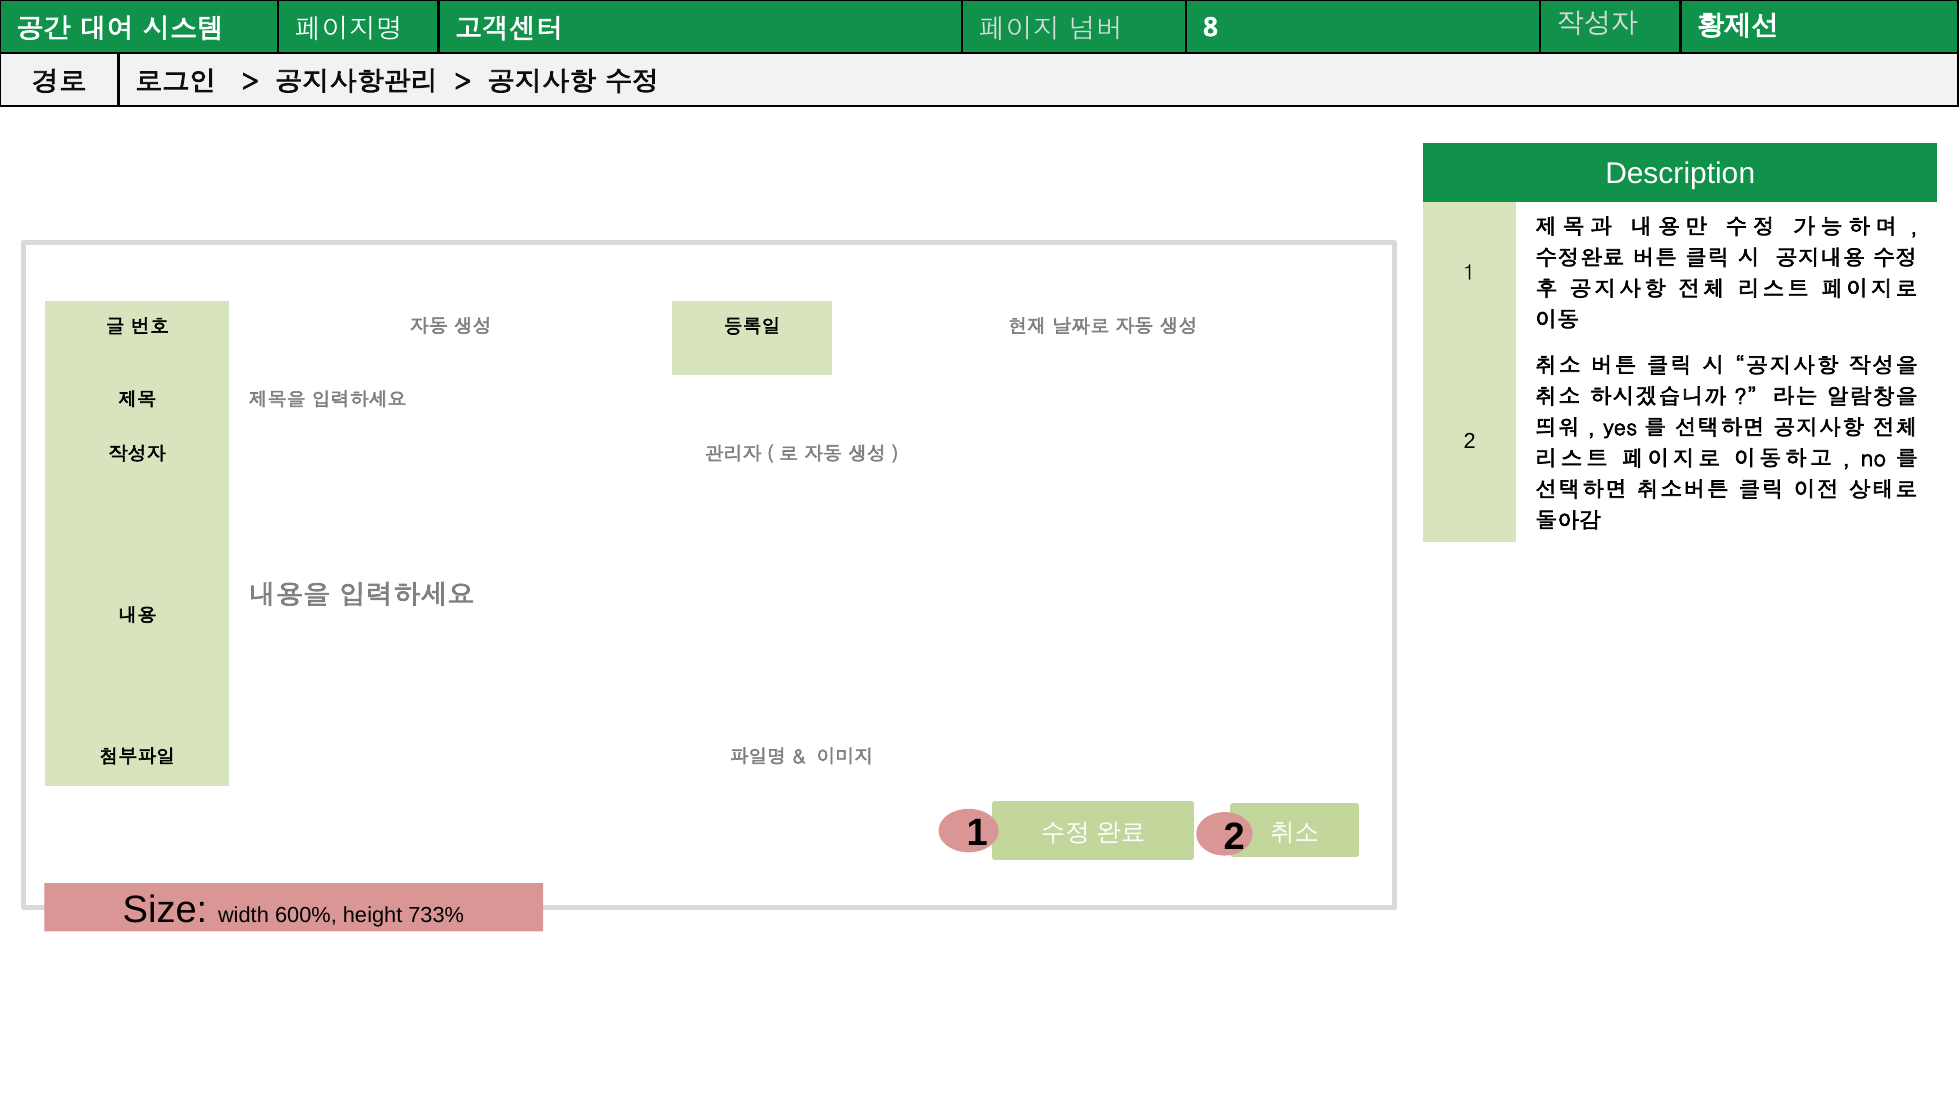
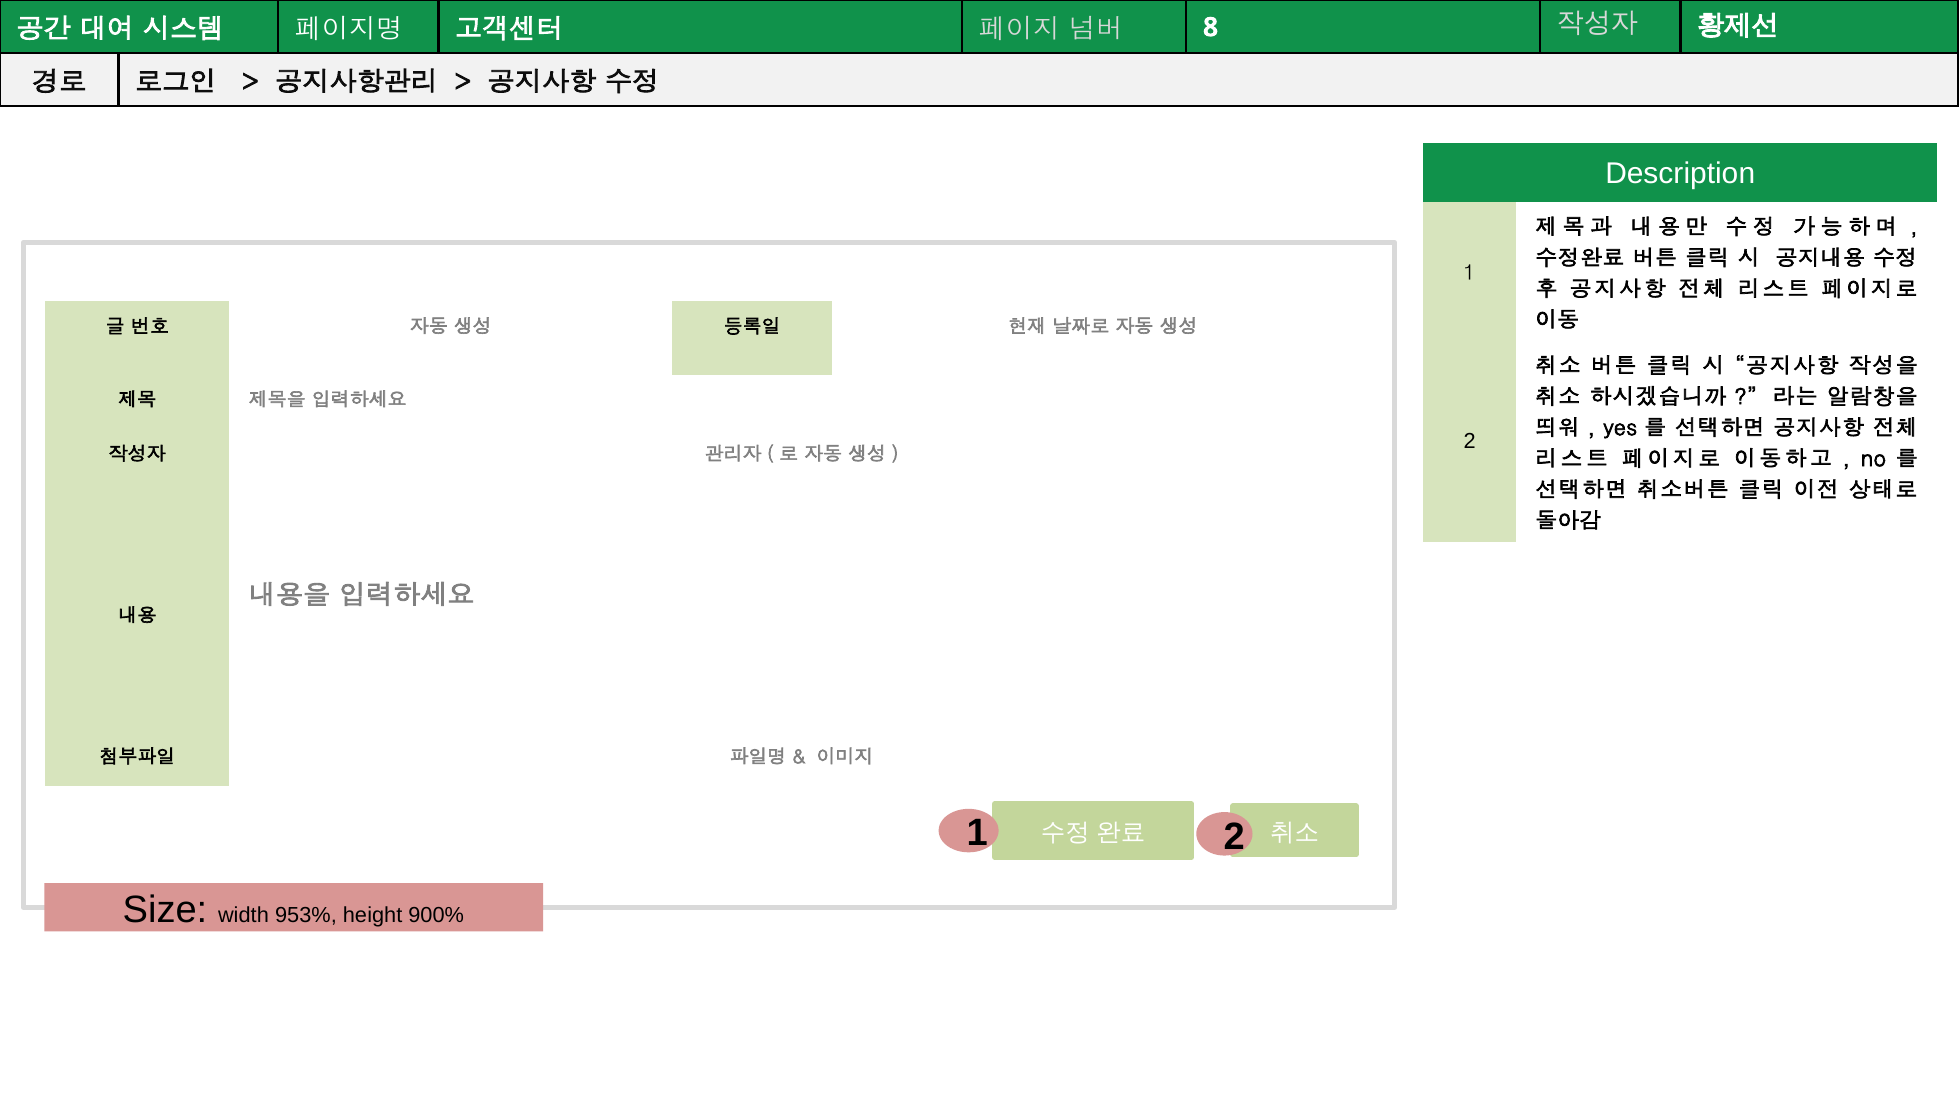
600%: 600% -> 953% (306, 915)
733%: 733% -> 900% (436, 915)
